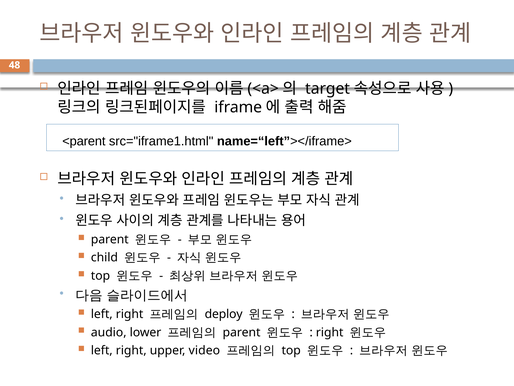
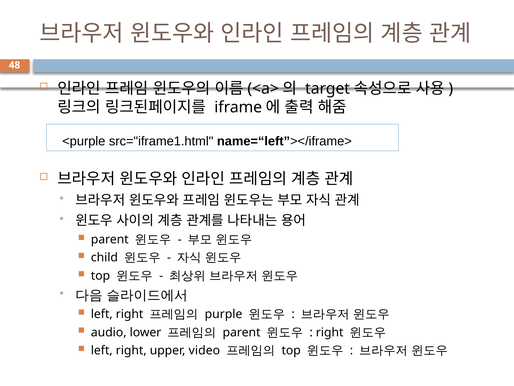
<parent: <parent -> <purple (84, 141)
deploy: deploy -> purple (224, 314)
